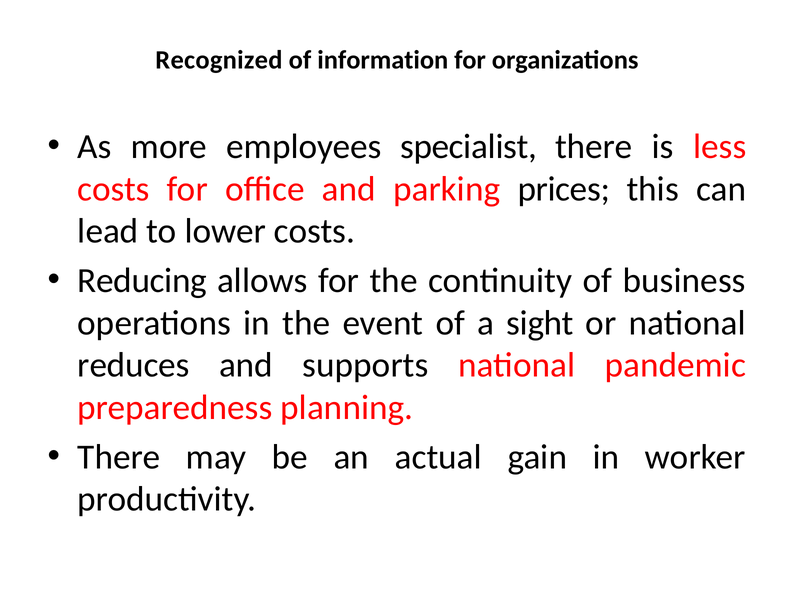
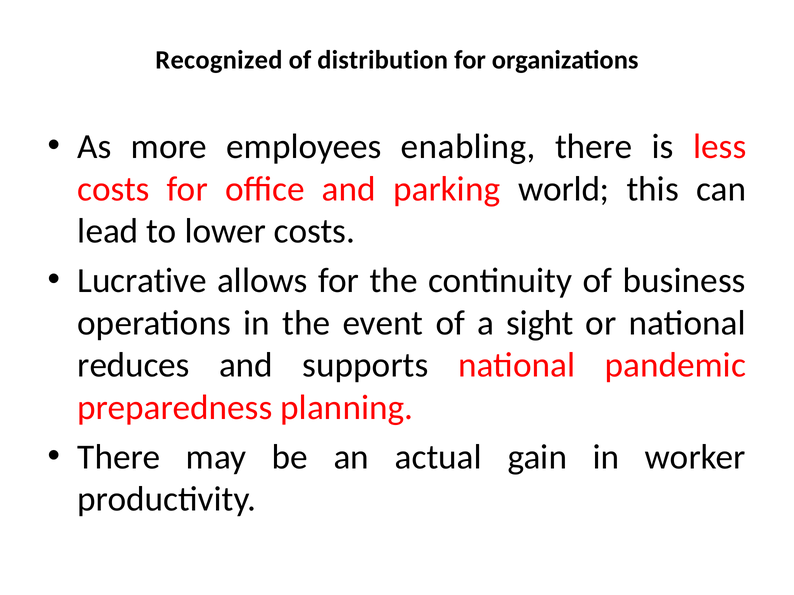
information: information -> distribution (383, 60)
specialist: specialist -> enabling (468, 147)
prices: prices -> world (564, 189)
Reducing: Reducing -> Lucrative (142, 281)
